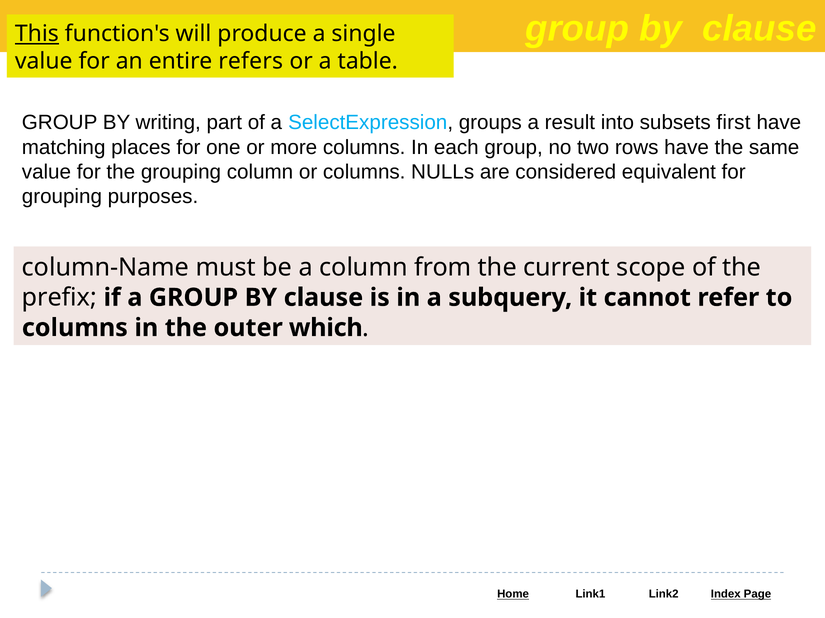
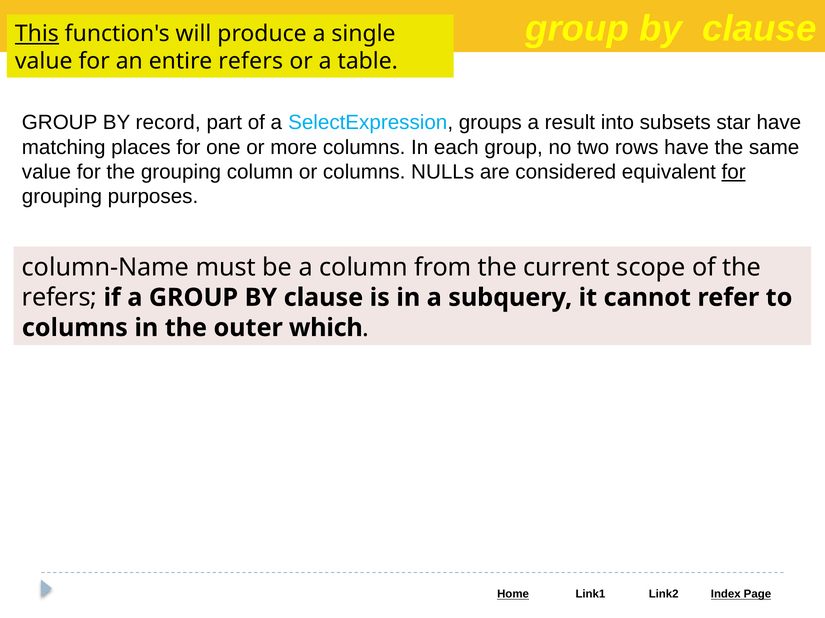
writing: writing -> record (168, 123)
first: first -> star (734, 123)
for underline: none -> present (734, 172)
prefix: prefix -> refers (60, 298)
